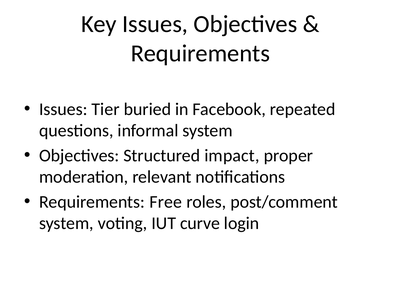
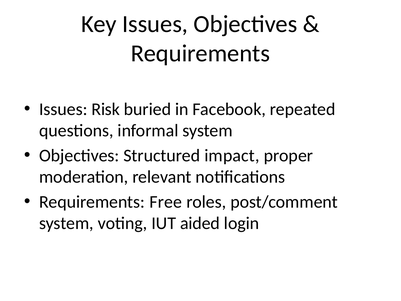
Tier: Tier -> Risk (106, 109)
curve: curve -> aided (200, 223)
